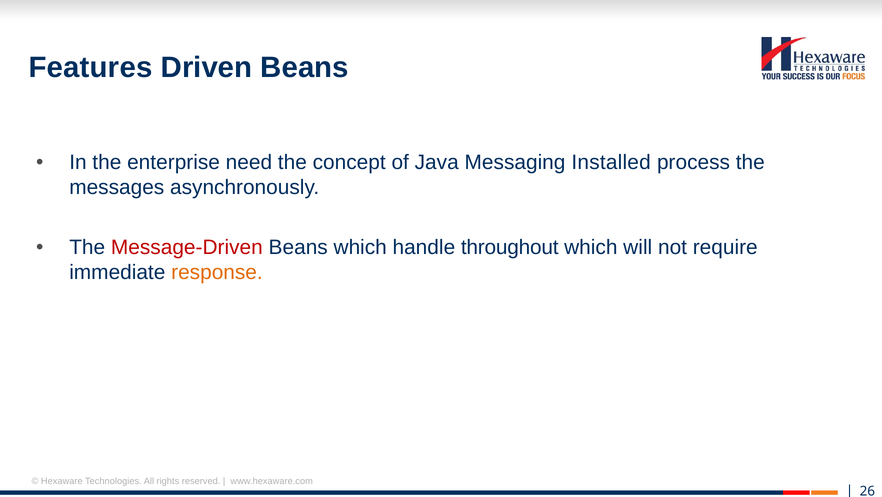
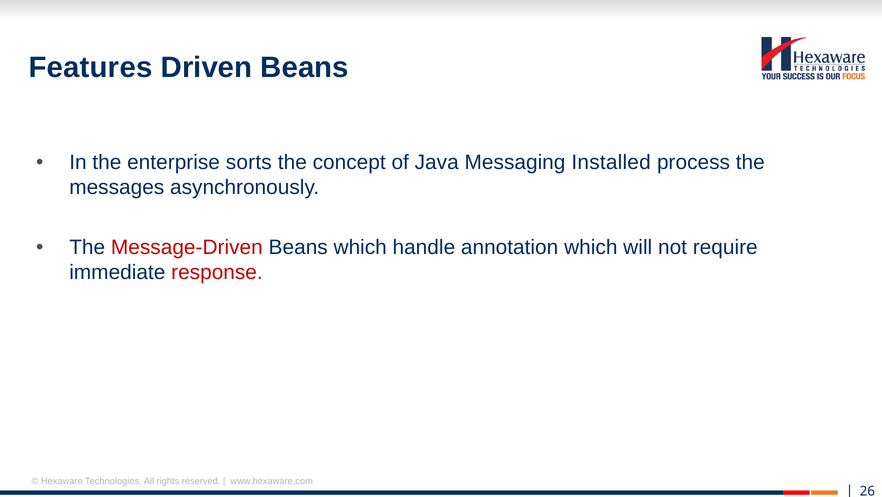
need: need -> sorts (249, 162)
throughout: throughout -> annotation (510, 247)
response colour: orange -> red (217, 272)
